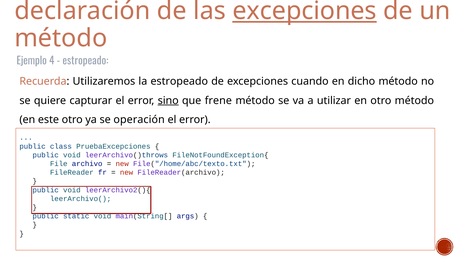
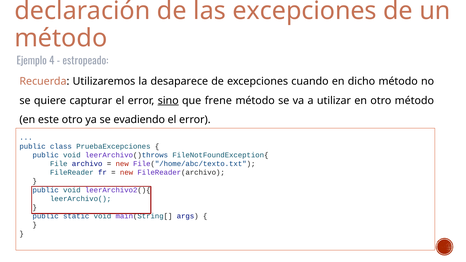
excepciones underline: present -> none (305, 11)
la estropeado: estropeado -> desaparece (179, 81)
operación: operación -> evadiendo (139, 120)
